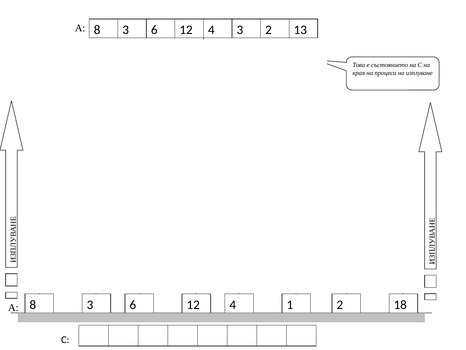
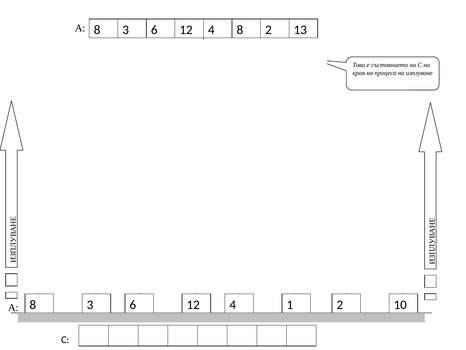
4 3: 3 -> 8 (240, 30)
18: 18 -> 10 (400, 304)
